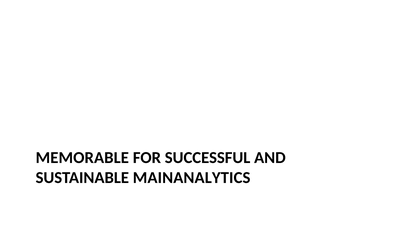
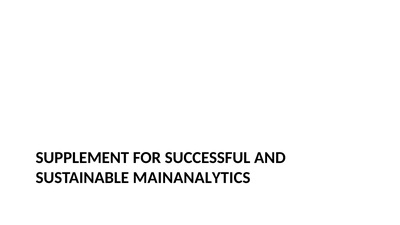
MEMORABLE: MEMORABLE -> SUPPLEMENT (82, 158)
